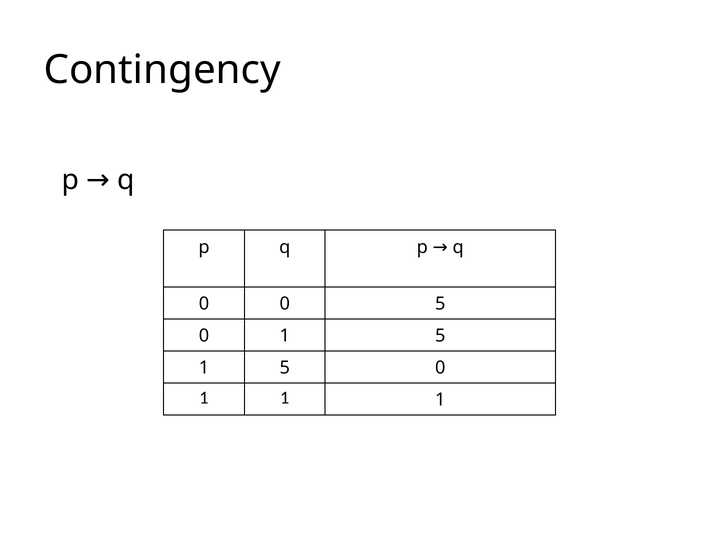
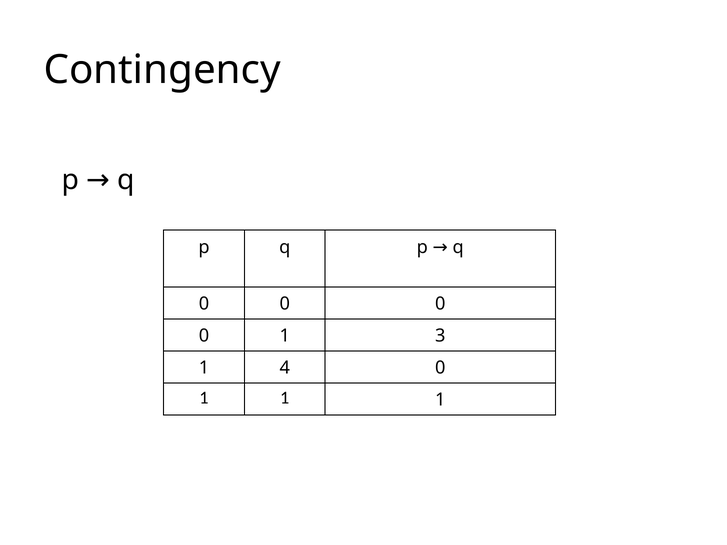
5: 5 -> 0 (440, 304)
0 1 5: 5 -> 3 (440, 336)
5: 5 -> 4 (285, 368)
